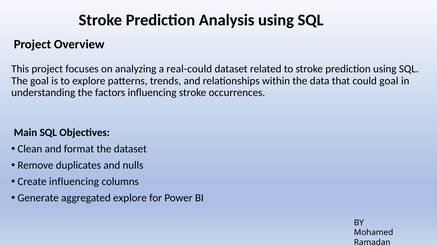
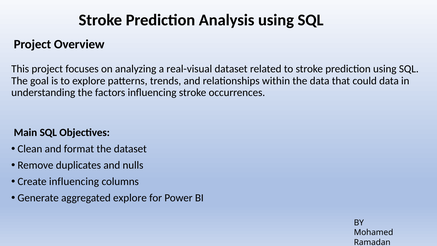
real-could: real-could -> real-visual (189, 69)
could goal: goal -> data (389, 81)
